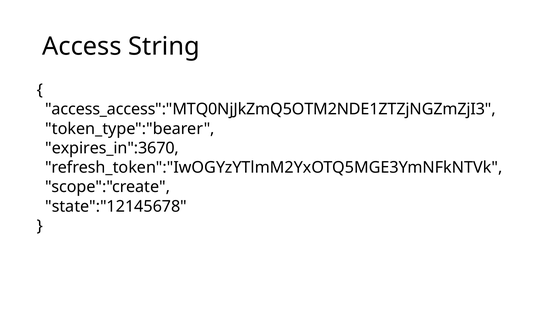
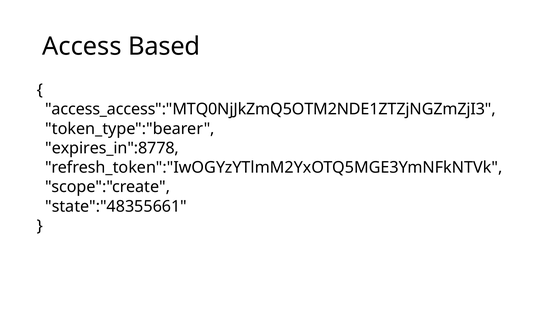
String: String -> Based (164, 47)
expires_in":3670: expires_in":3670 -> expires_in":8778 (112, 148)
state":"12145678: state":"12145678 -> state":"48355661 (116, 207)
